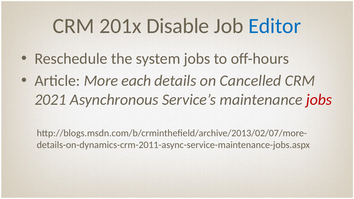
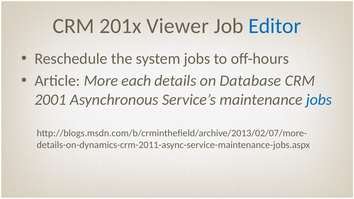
Disable: Disable -> Viewer (178, 26)
Cancelled: Cancelled -> Database (250, 81)
2021: 2021 -> 2001 (50, 100)
jobs colour: red -> blue (319, 100)
